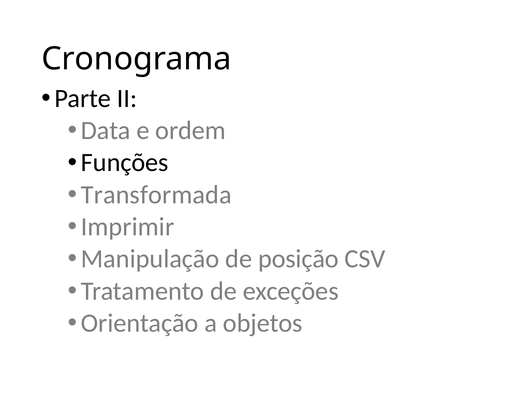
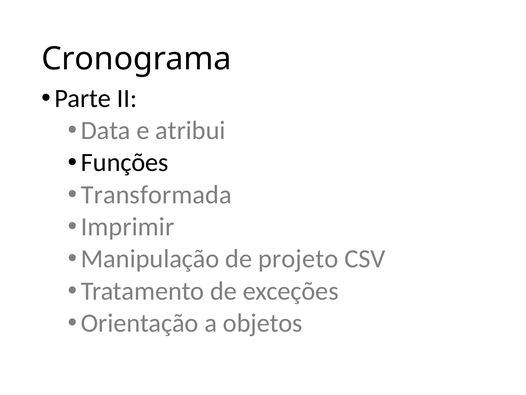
ordem: ordem -> atribui (190, 130)
posição: posição -> projeto (298, 259)
